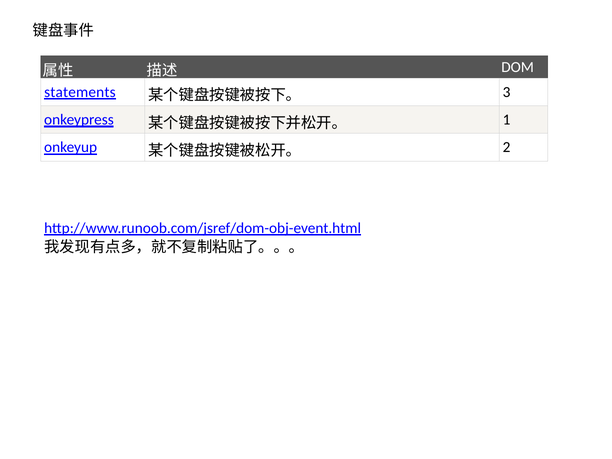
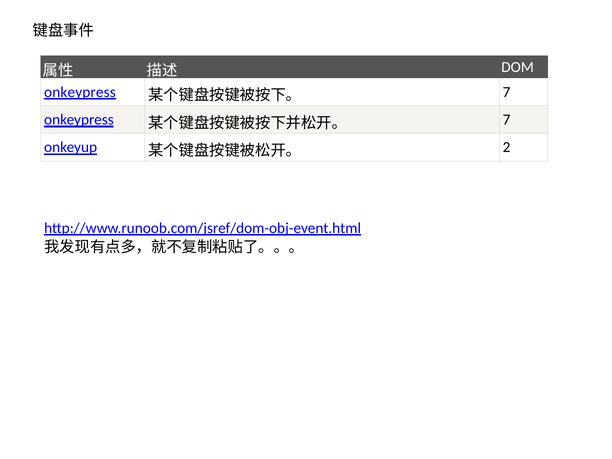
statements: statements -> onkeypress (80, 92)
3: 3 -> 7 (507, 92)
1: 1 -> 7 (507, 120)
